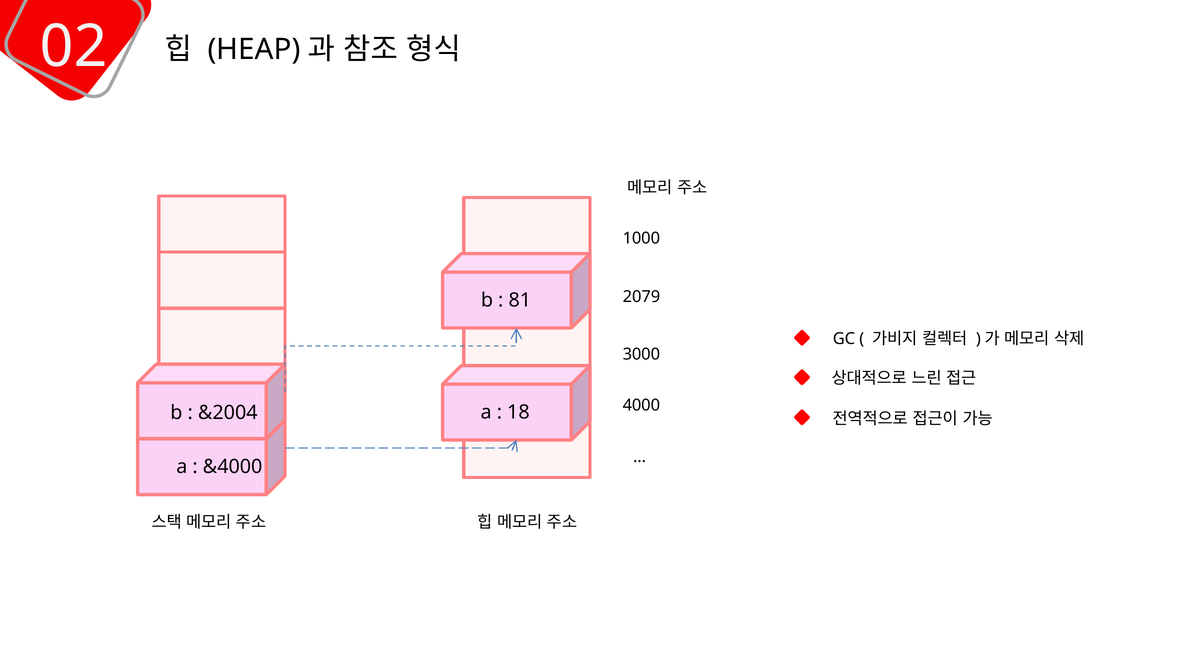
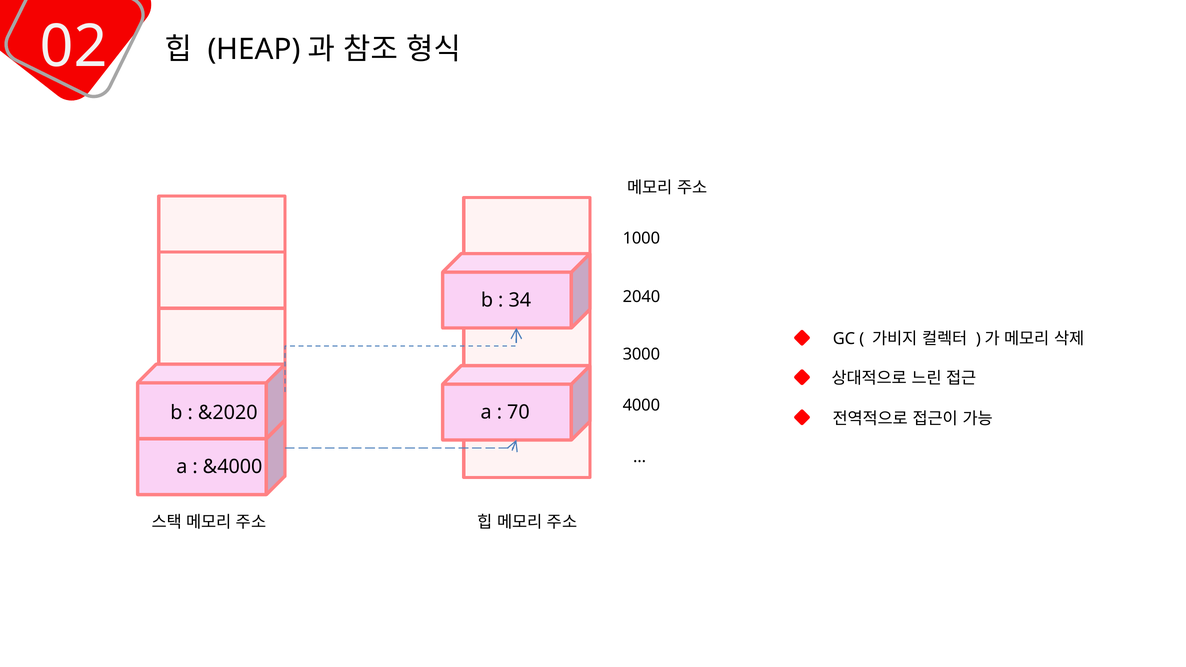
2079: 2079 -> 2040 (641, 297)
81: 81 -> 34 (520, 300)
&2004: &2004 -> &2020 (228, 413)
18: 18 -> 70 (518, 412)
